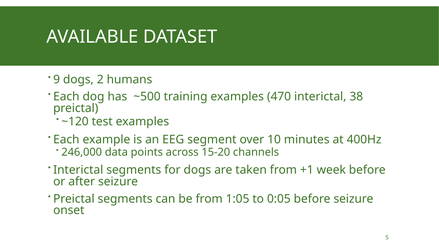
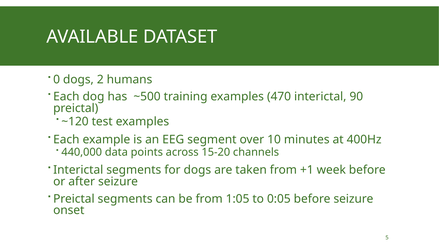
9: 9 -> 0 (57, 79)
38: 38 -> 90 (356, 97)
246,000: 246,000 -> 440,000 (82, 152)
